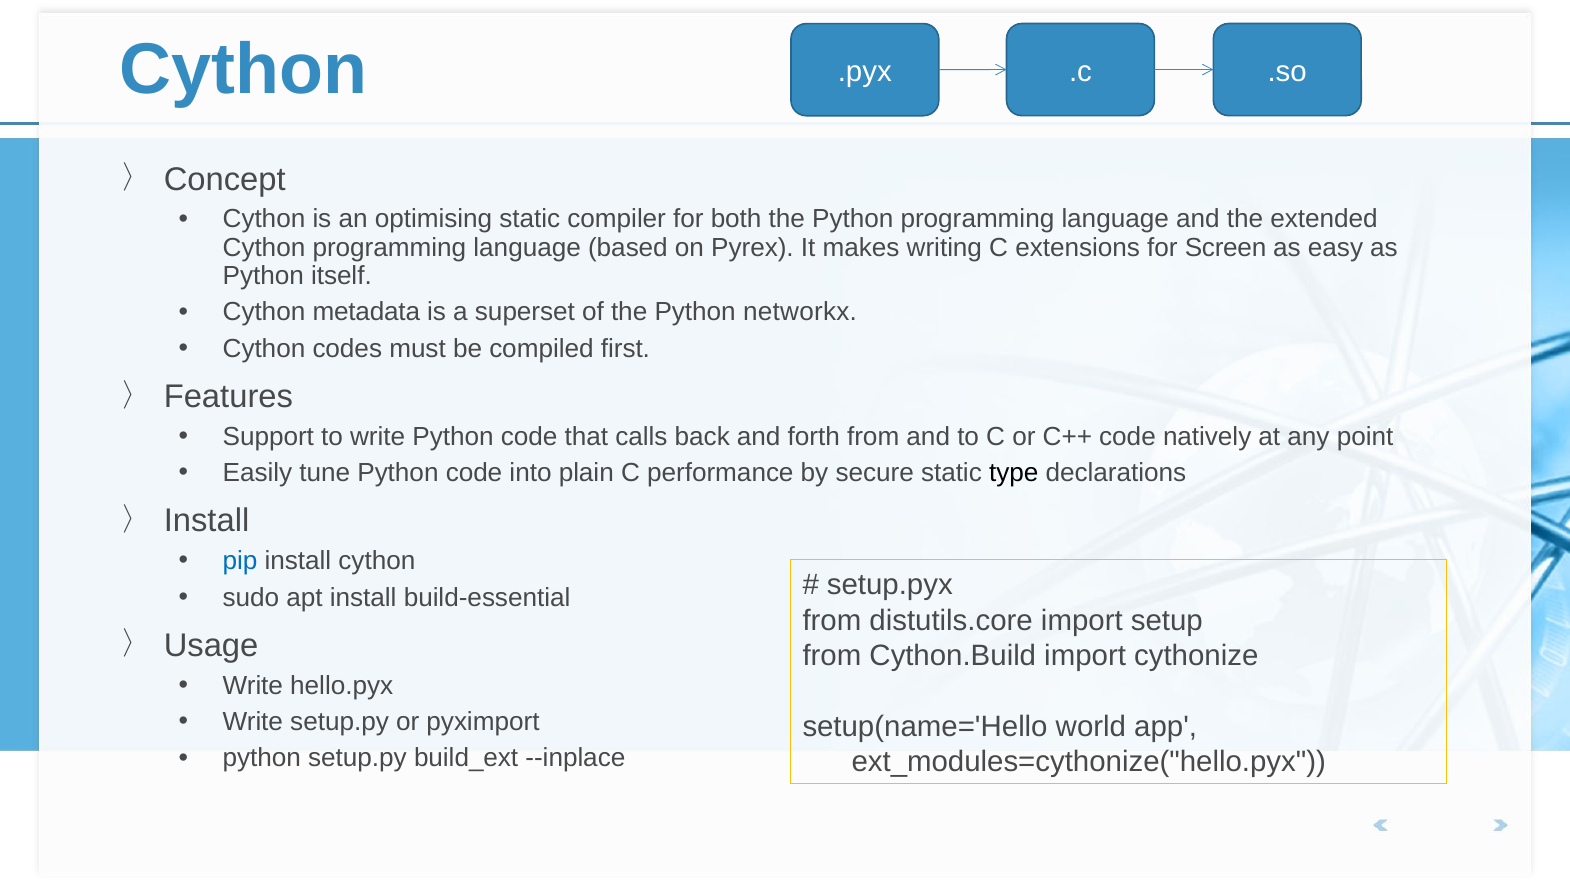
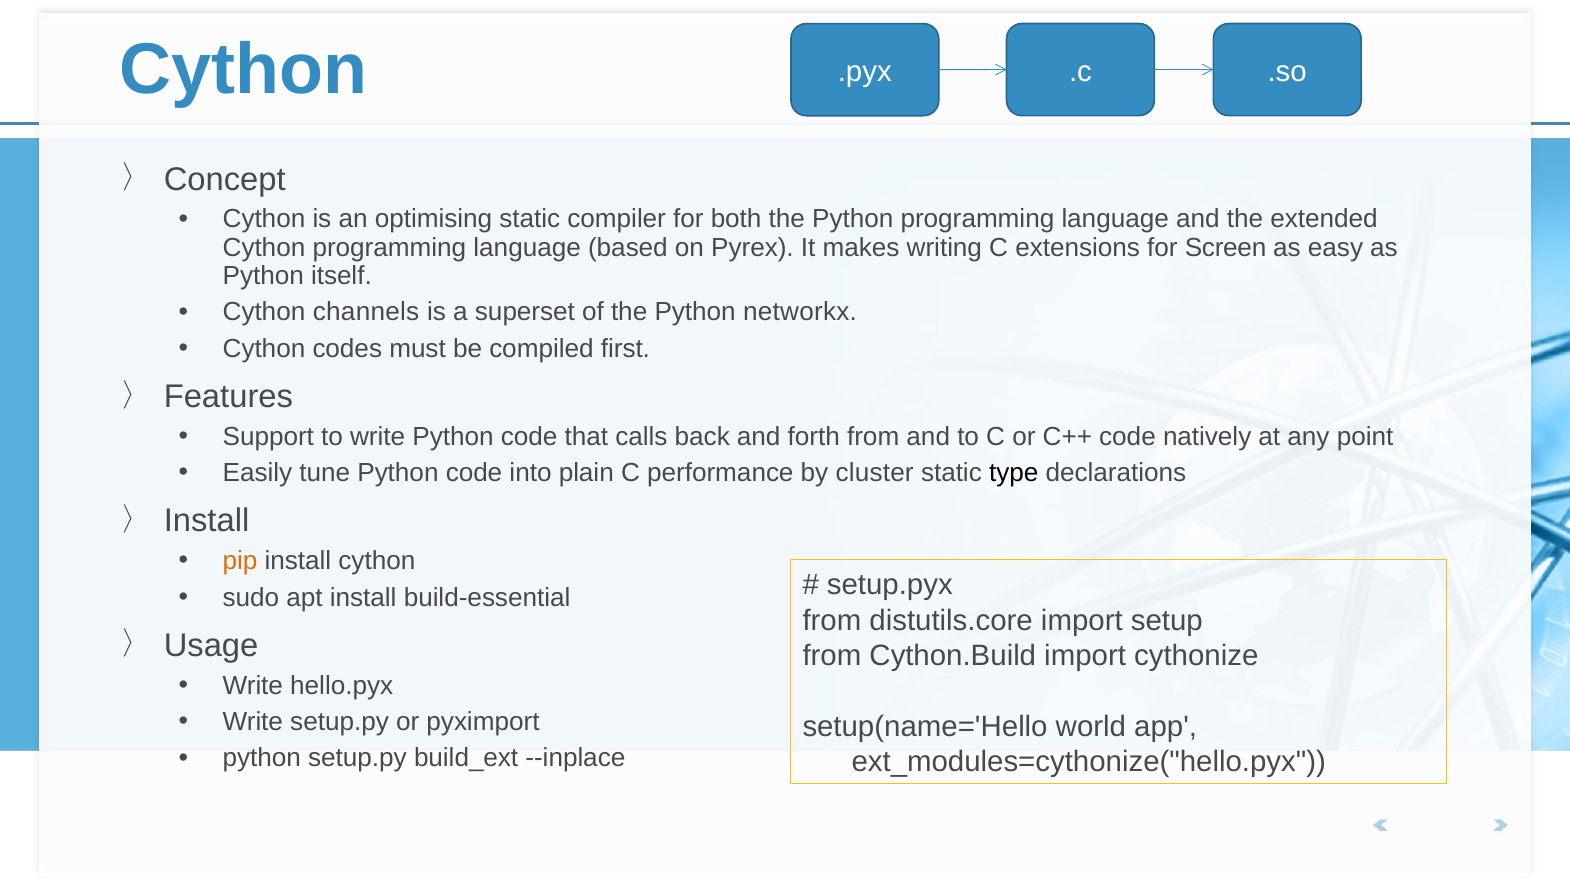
metadata: metadata -> channels (366, 312)
secure: secure -> cluster (875, 473)
pip colour: blue -> orange (240, 561)
